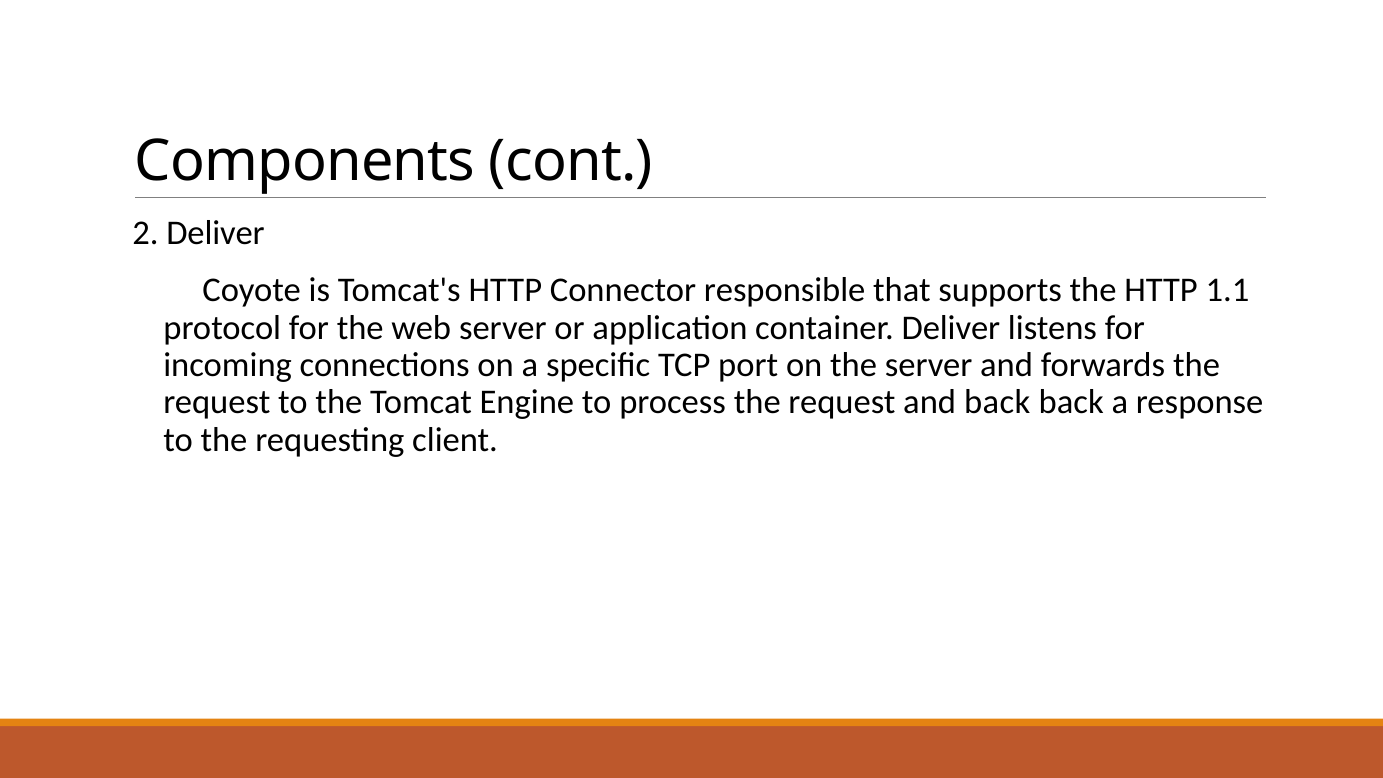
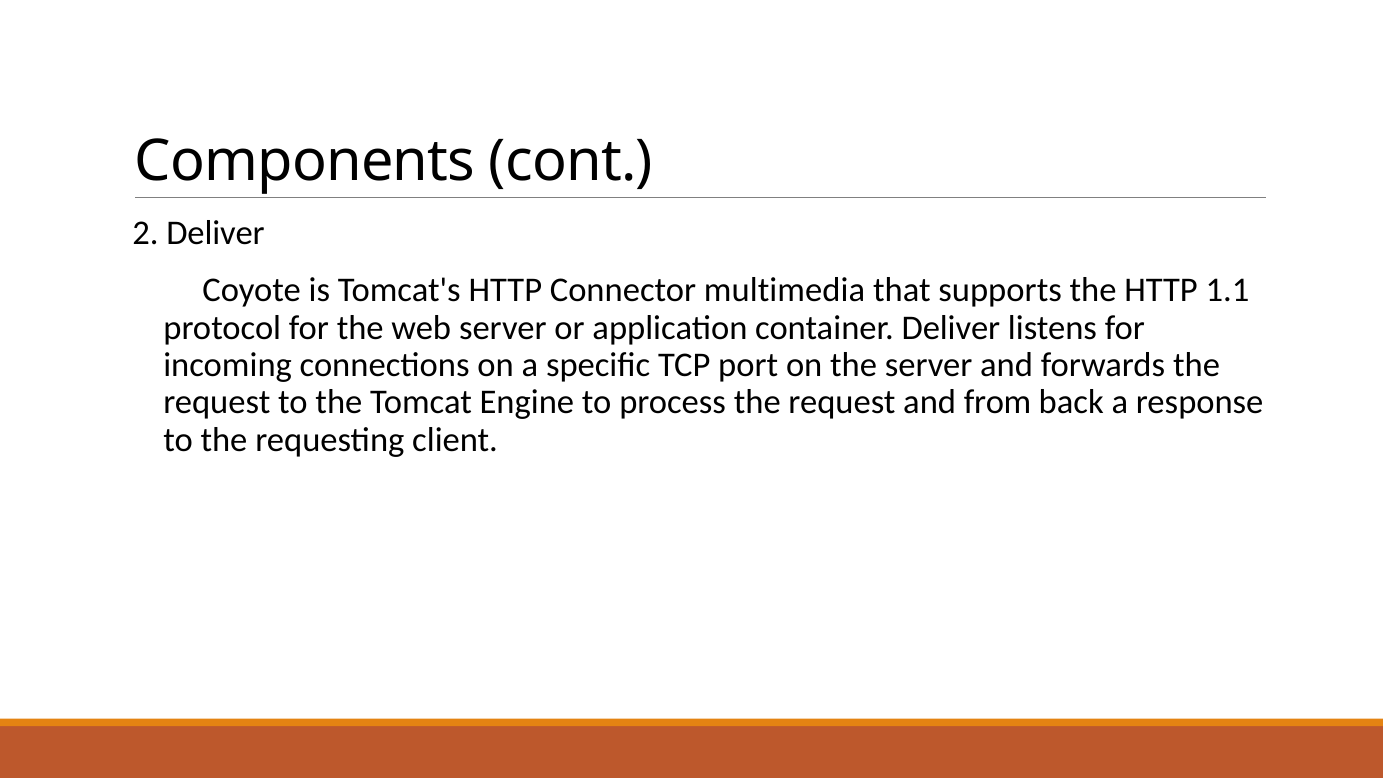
responsible: responsible -> multimedia (785, 291)
and back: back -> from (998, 403)
